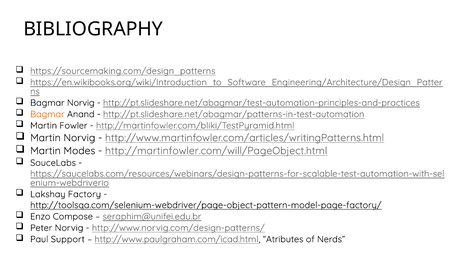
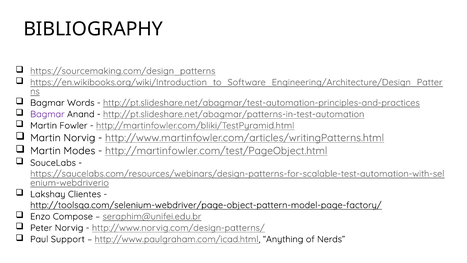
Bagmar Norvig: Norvig -> Words (81, 103)
Bagmar colour: orange -> purple (47, 114)
http://martinfowler.com/will/PageObject.html: http://martinfowler.com/will/PageObject.html -> http://martinfowler.com/test/PageObject.html (216, 151)
Factory: Factory -> Clientes (84, 194)
Atributes: Atributes -> Anything (283, 239)
